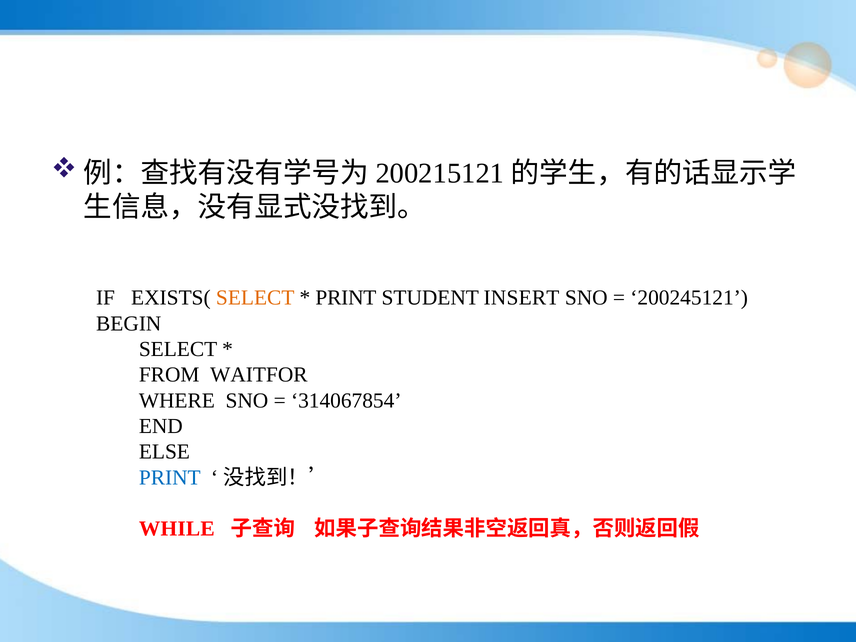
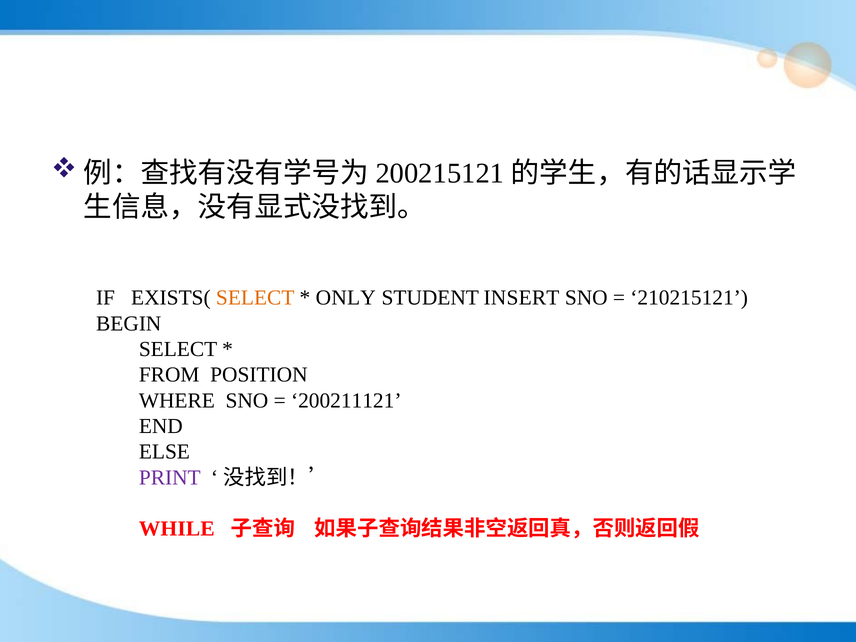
PRINT: PRINT -> ONLY (346, 298)
200245121: 200245121 -> 210215121 (689, 298)
WAITFOR: WAITFOR -> POSITION (259, 375)
314067854: 314067854 -> 200211121 (346, 400)
PRINT colour: blue -> purple (170, 478)
